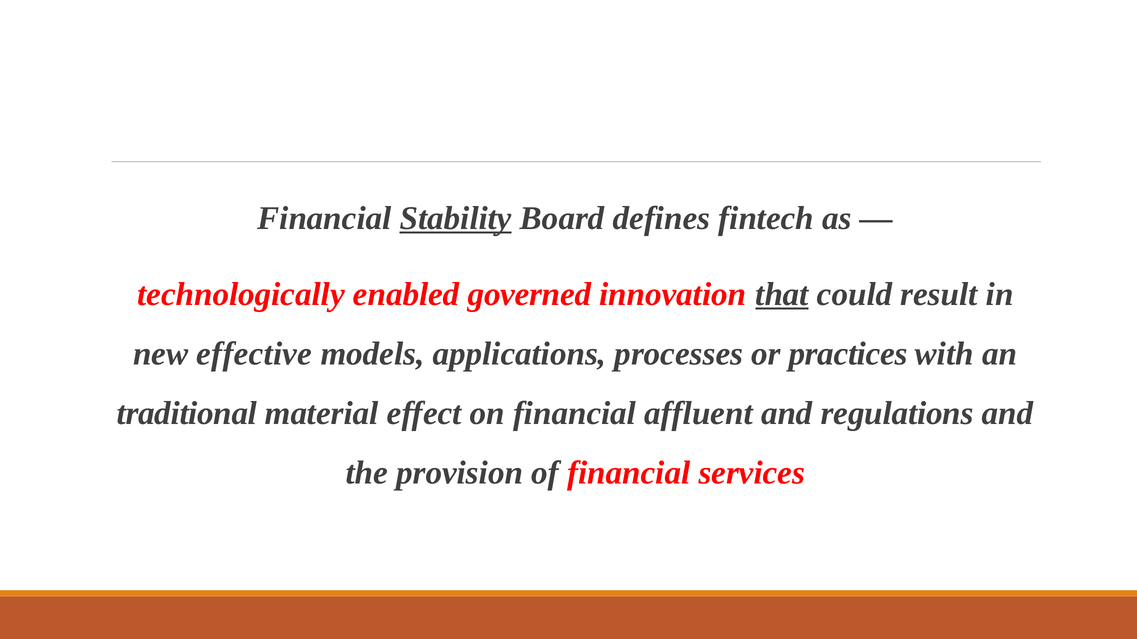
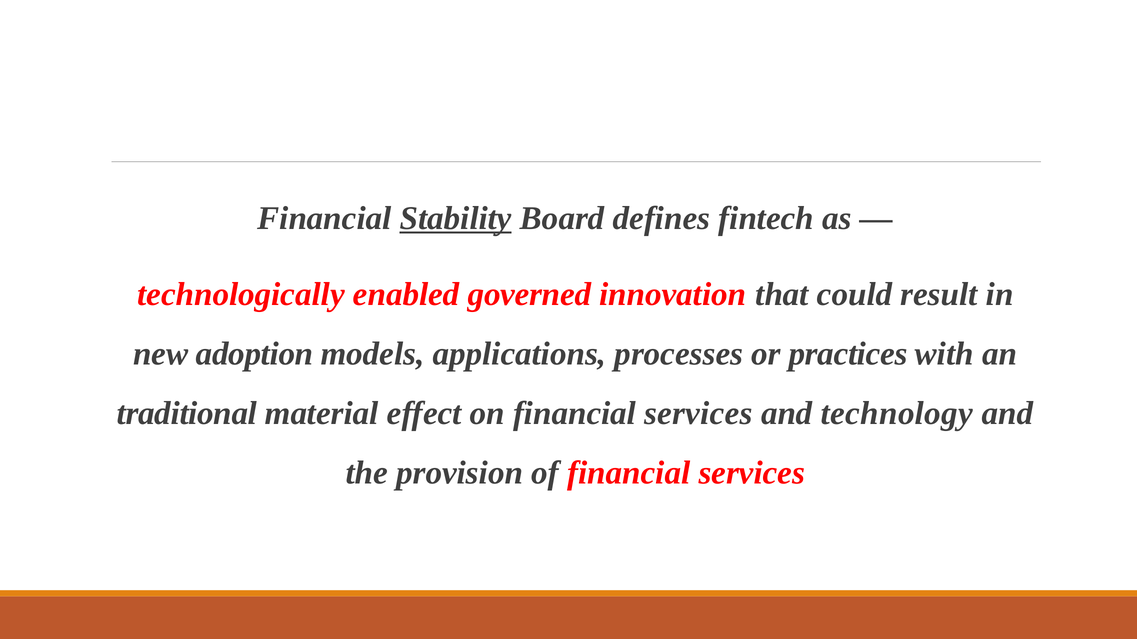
that underline: present -> none (782, 295)
effective: effective -> adoption (255, 354)
on financial affluent: affluent -> services (698, 414)
regulations: regulations -> technology (897, 414)
